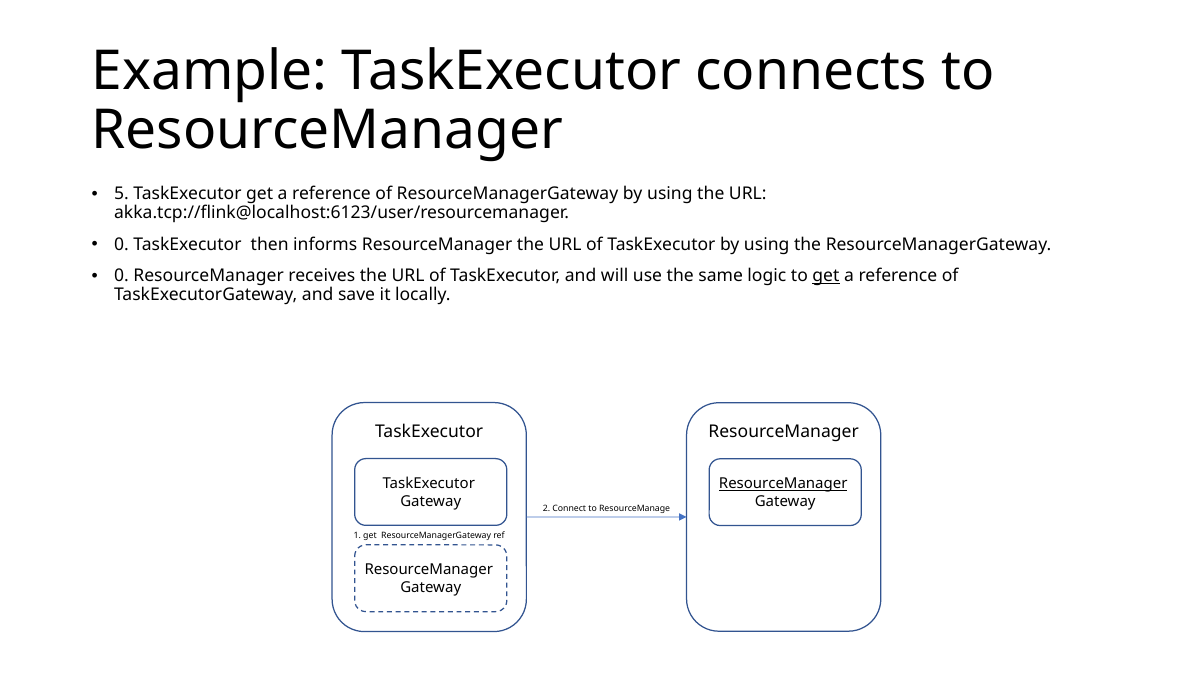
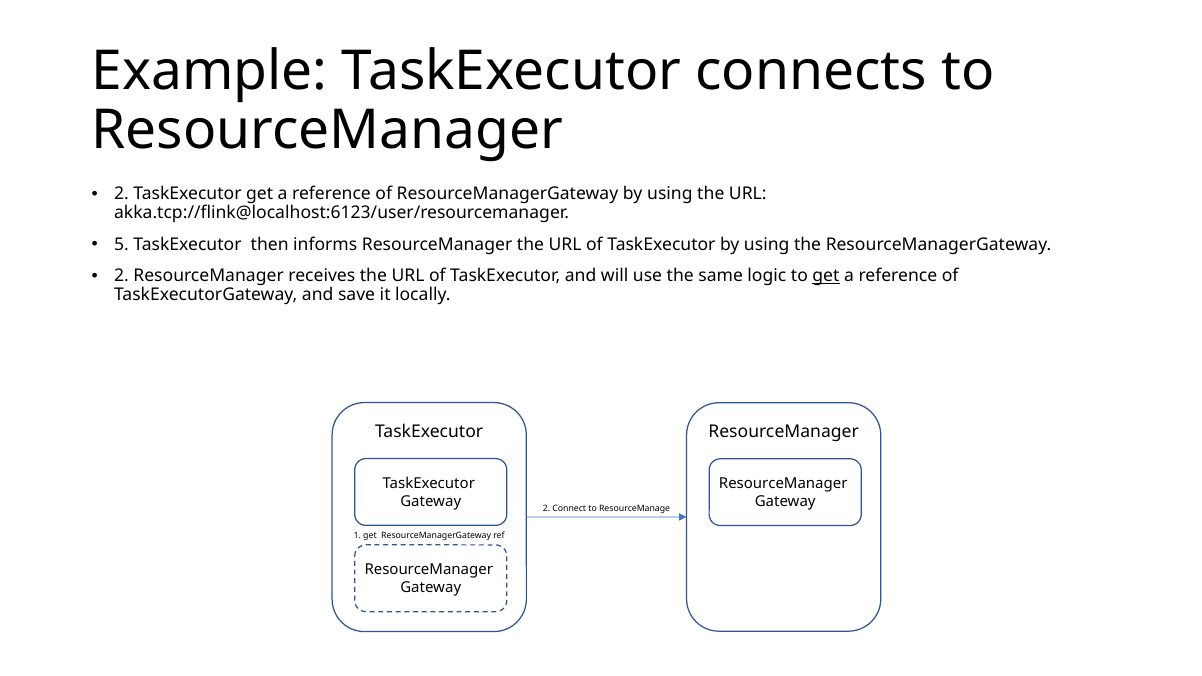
5: 5 -> 2 (121, 194)
0: 0 -> 5 (121, 244)
0: 0 -> 2 (121, 276)
ResourceManager underline: present -> none (783, 484)
